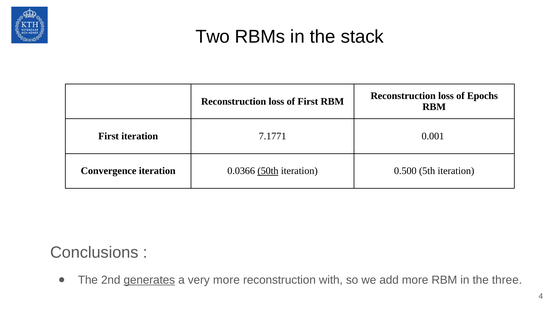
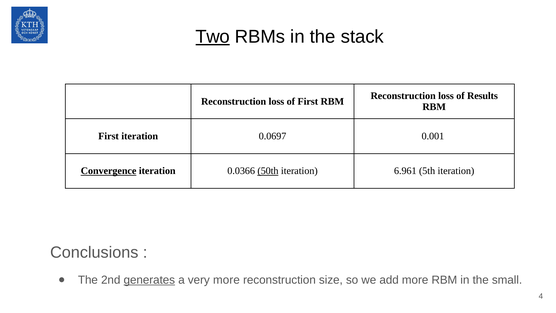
Two underline: none -> present (213, 37)
Epochs: Epochs -> Results (482, 96)
7.1771: 7.1771 -> 0.0697 (273, 136)
Convergence underline: none -> present (109, 171)
0.500: 0.500 -> 6.961 (405, 171)
with: with -> size (331, 280)
three: three -> small (507, 280)
